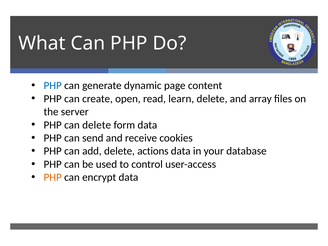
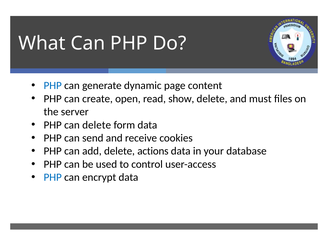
learn: learn -> show (181, 99)
array: array -> must (260, 99)
PHP colour: orange -> blue (53, 177)
